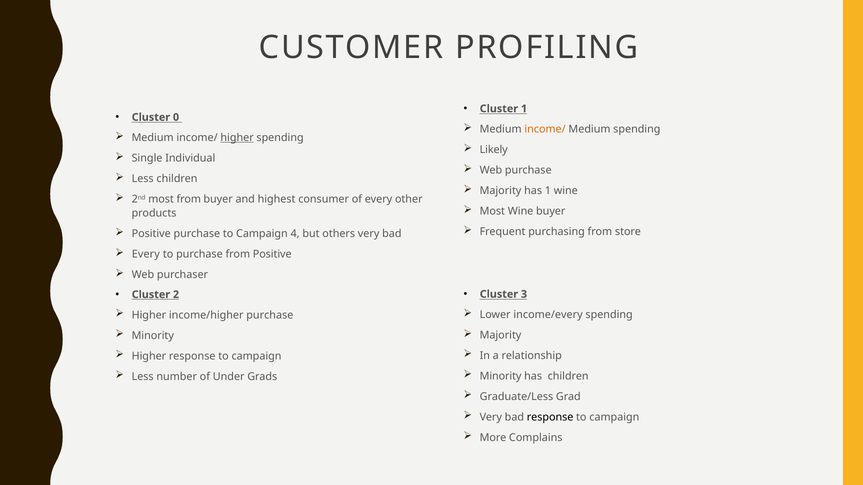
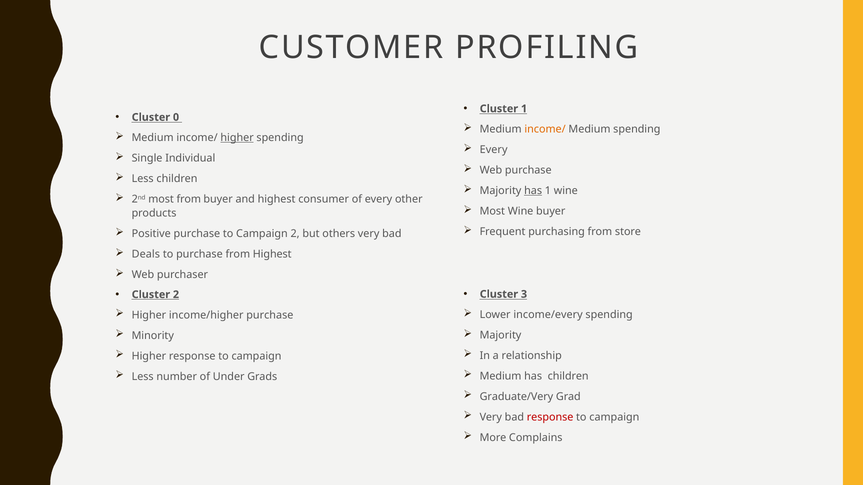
Likely: Likely -> Every (494, 150)
has underline: none -> present (533, 191)
Campaign 4: 4 -> 2 (295, 234)
Every: Every -> Deals (146, 255)
from Positive: Positive -> Highest (272, 255)
Minority: Minority -> Medium (501, 377)
Graduate/Less: Graduate/Less -> Graduate/Very (516, 397)
response colour: black -> red (550, 418)
